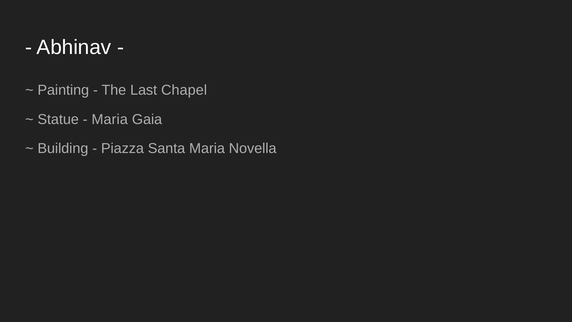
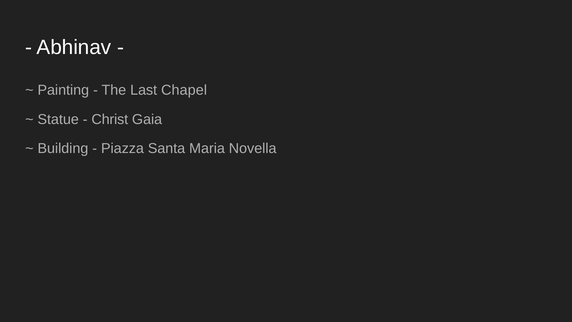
Maria: Maria -> Christ (110, 119)
